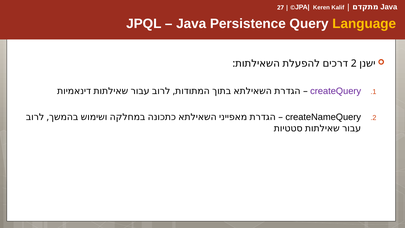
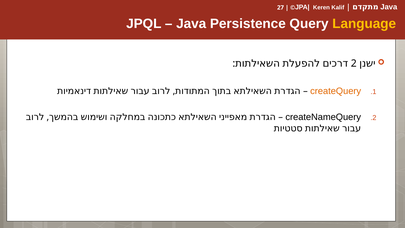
createQuery colour: purple -> orange (336, 91)
